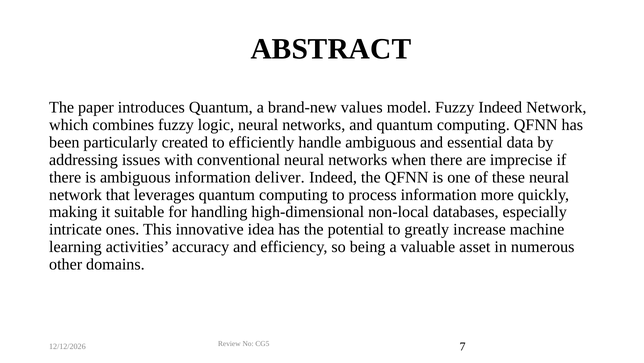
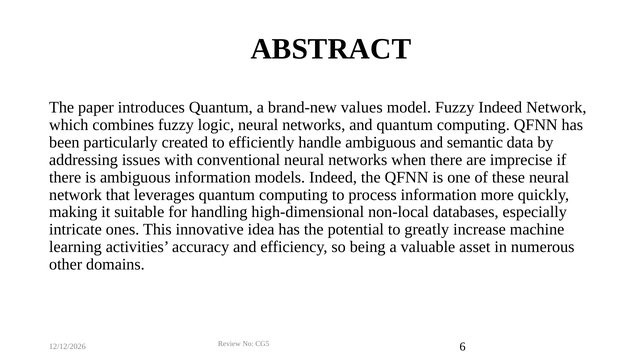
essential: essential -> semantic (475, 142)
deliver: deliver -> models (280, 177)
7: 7 -> 6 (463, 346)
